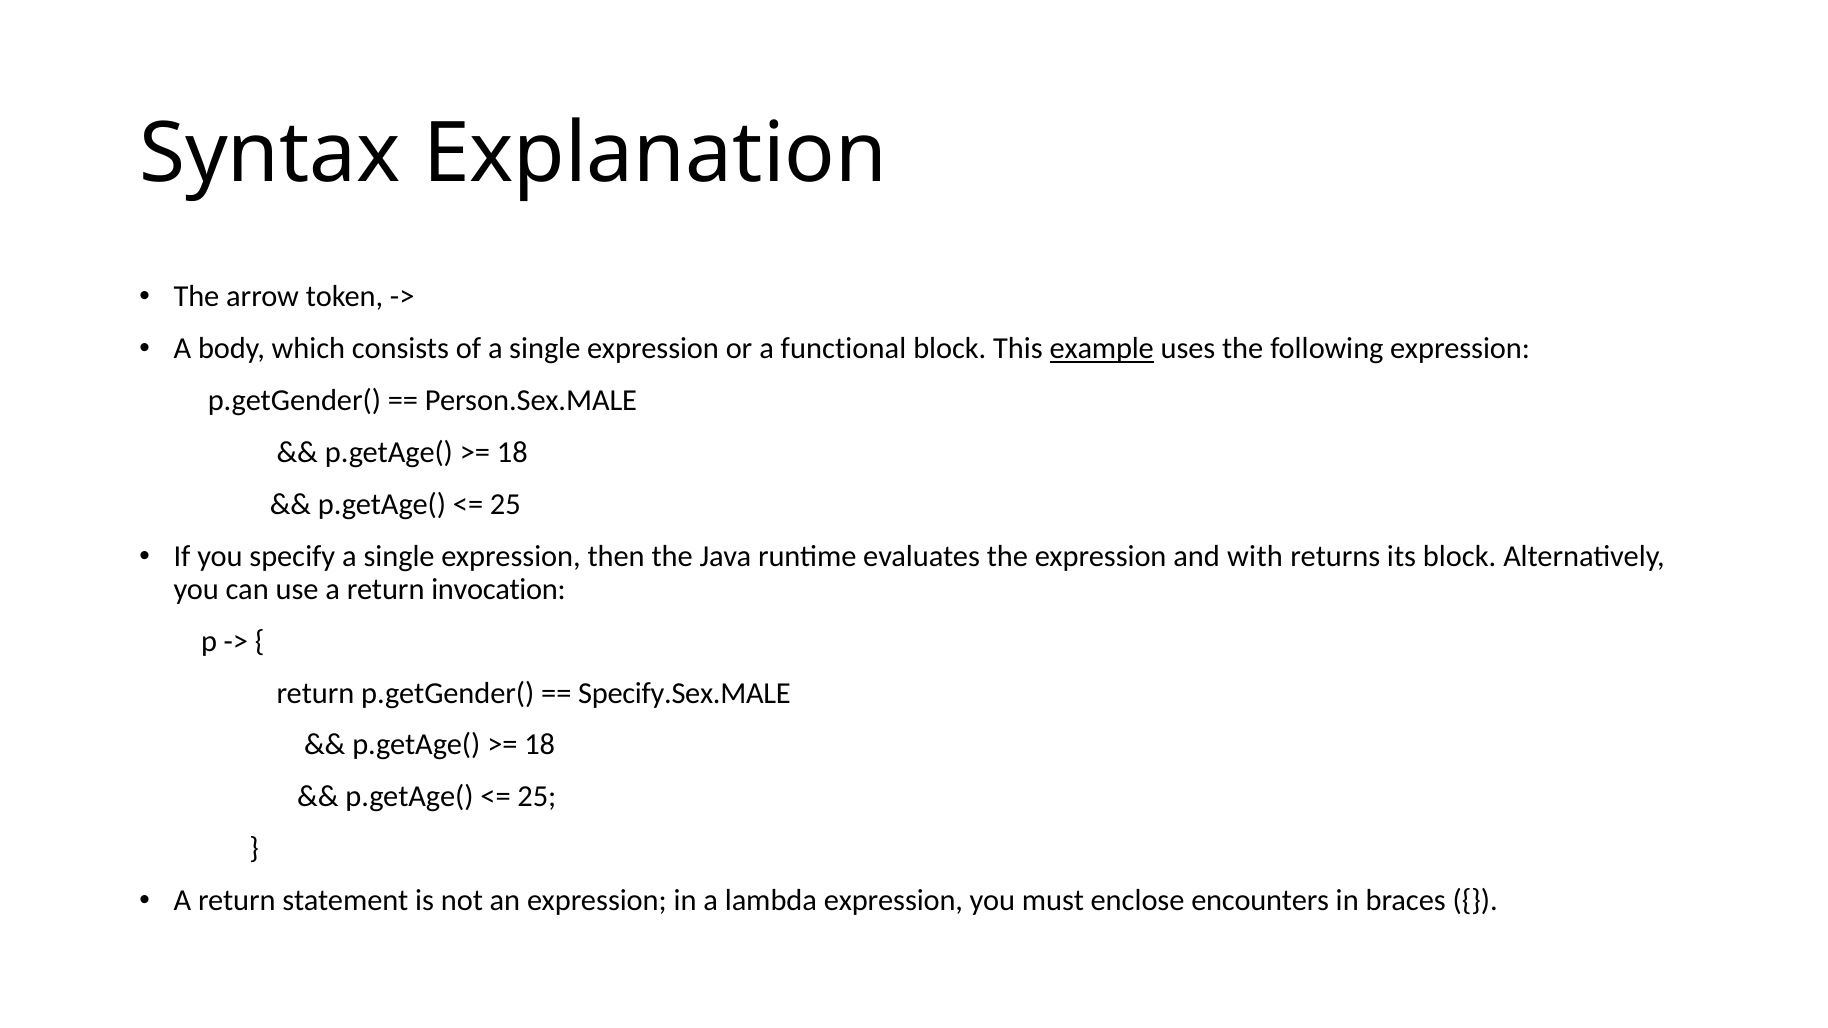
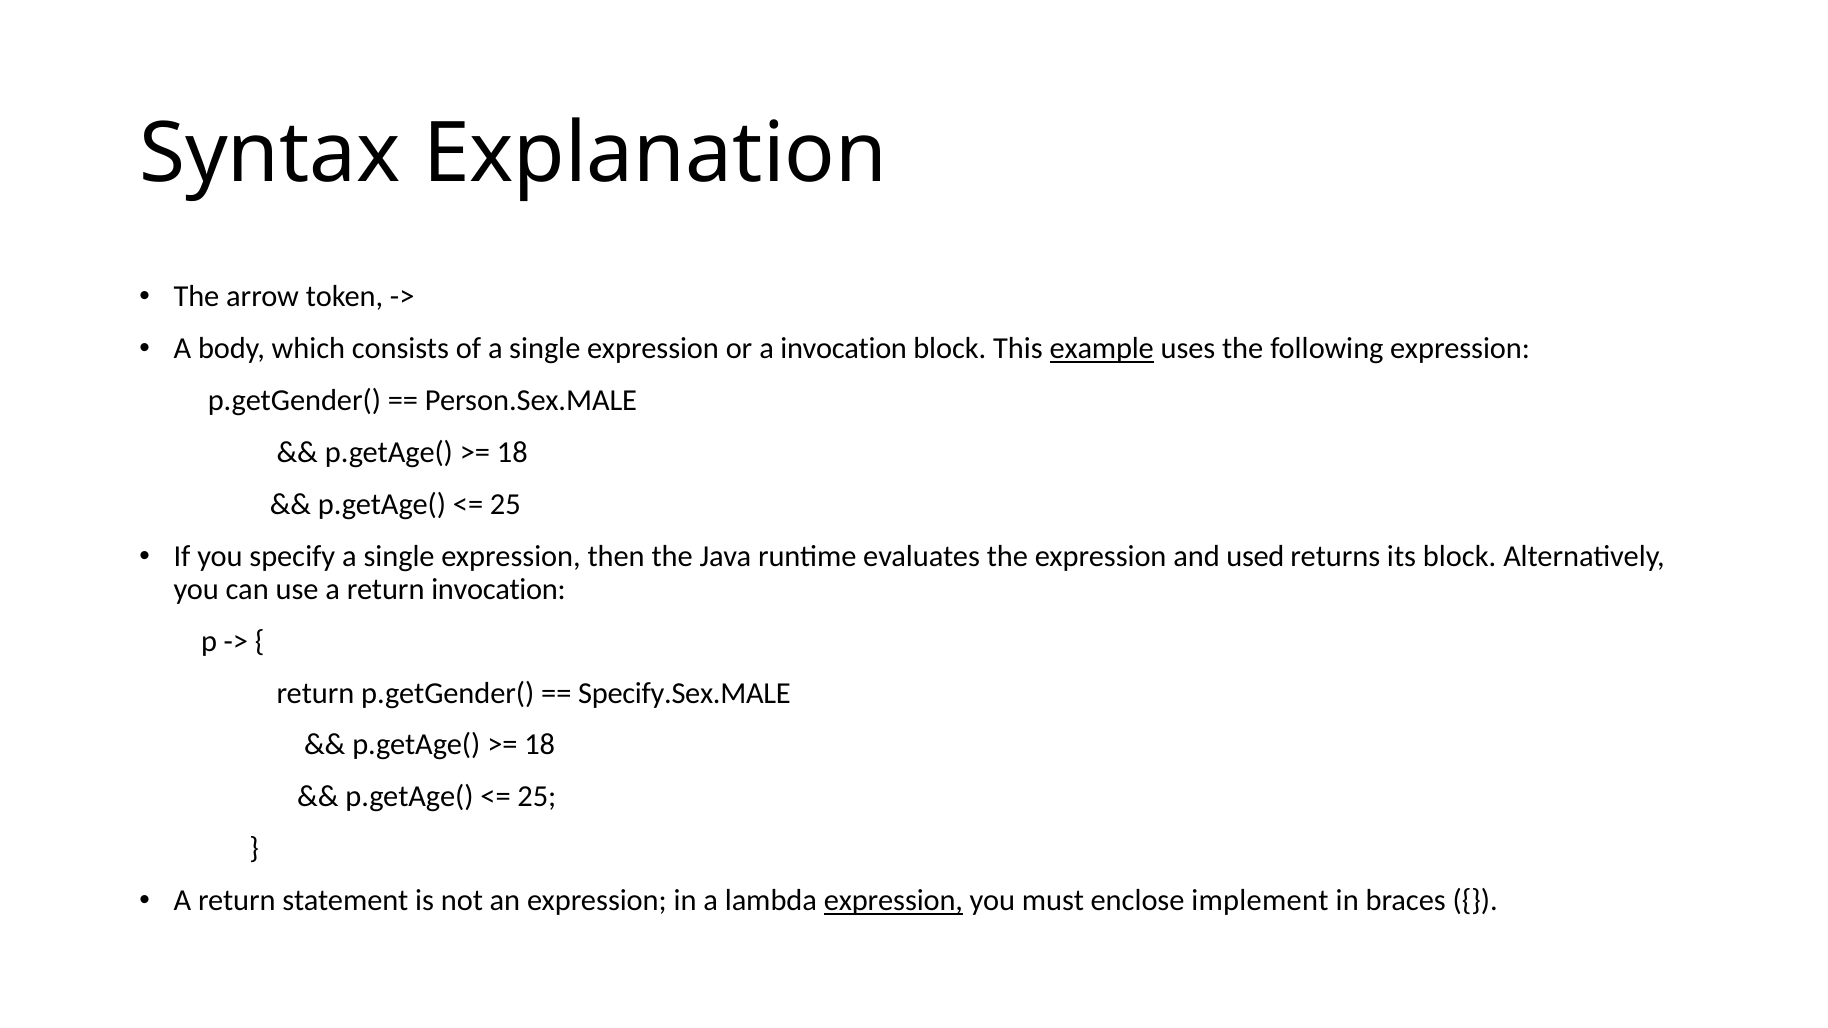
a functional: functional -> invocation (844, 349)
with: with -> used (1255, 556)
expression underline: none -> present (893, 901)
encounters: encounters -> implement (1260, 901)
